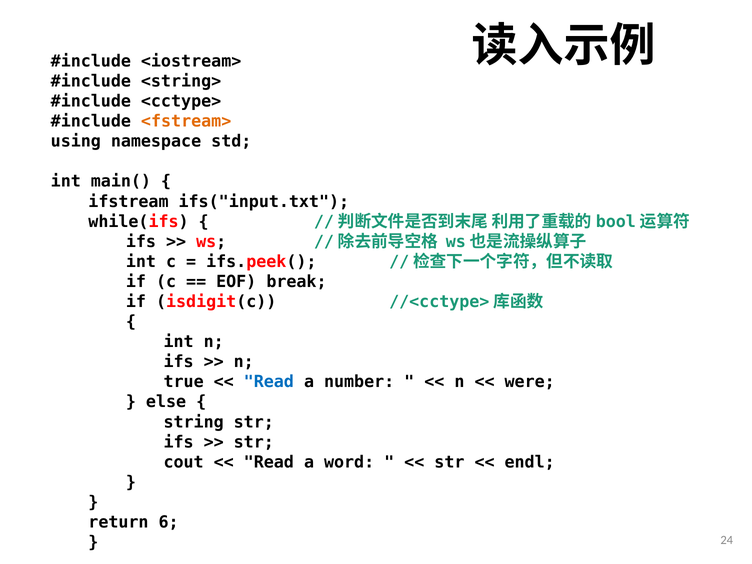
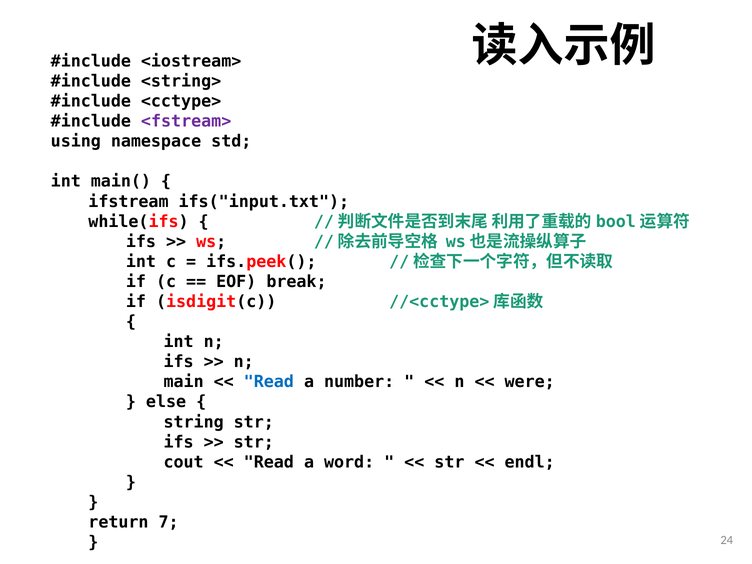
<fstream> colour: orange -> purple (186, 121)
true: true -> main (184, 382)
6: 6 -> 7 (169, 522)
